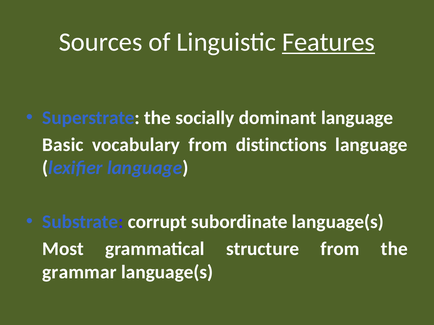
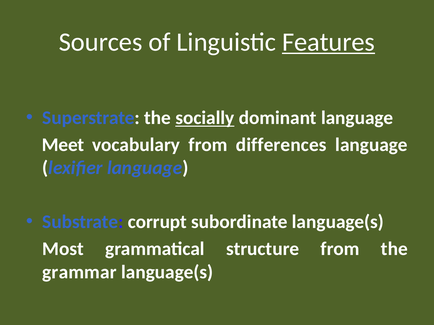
socially underline: none -> present (205, 118)
Basic: Basic -> Meet (63, 145)
distinctions: distinctions -> differences (281, 145)
